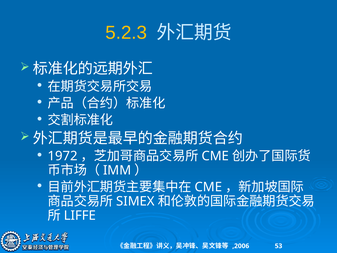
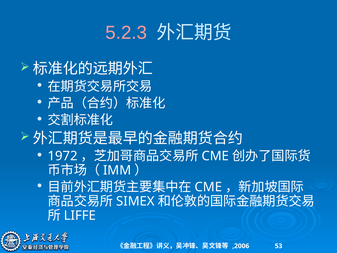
5.2.3 colour: yellow -> pink (126, 33)
